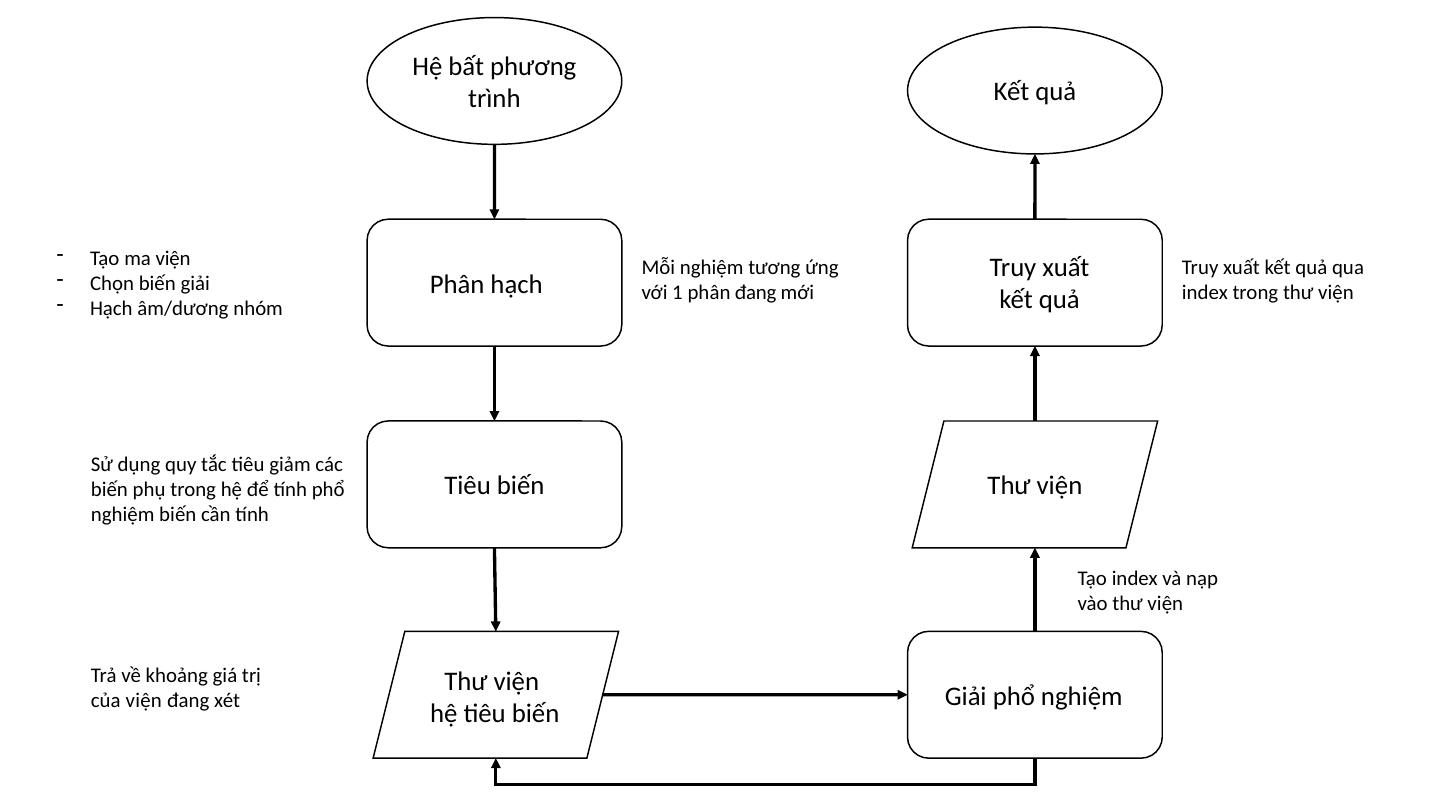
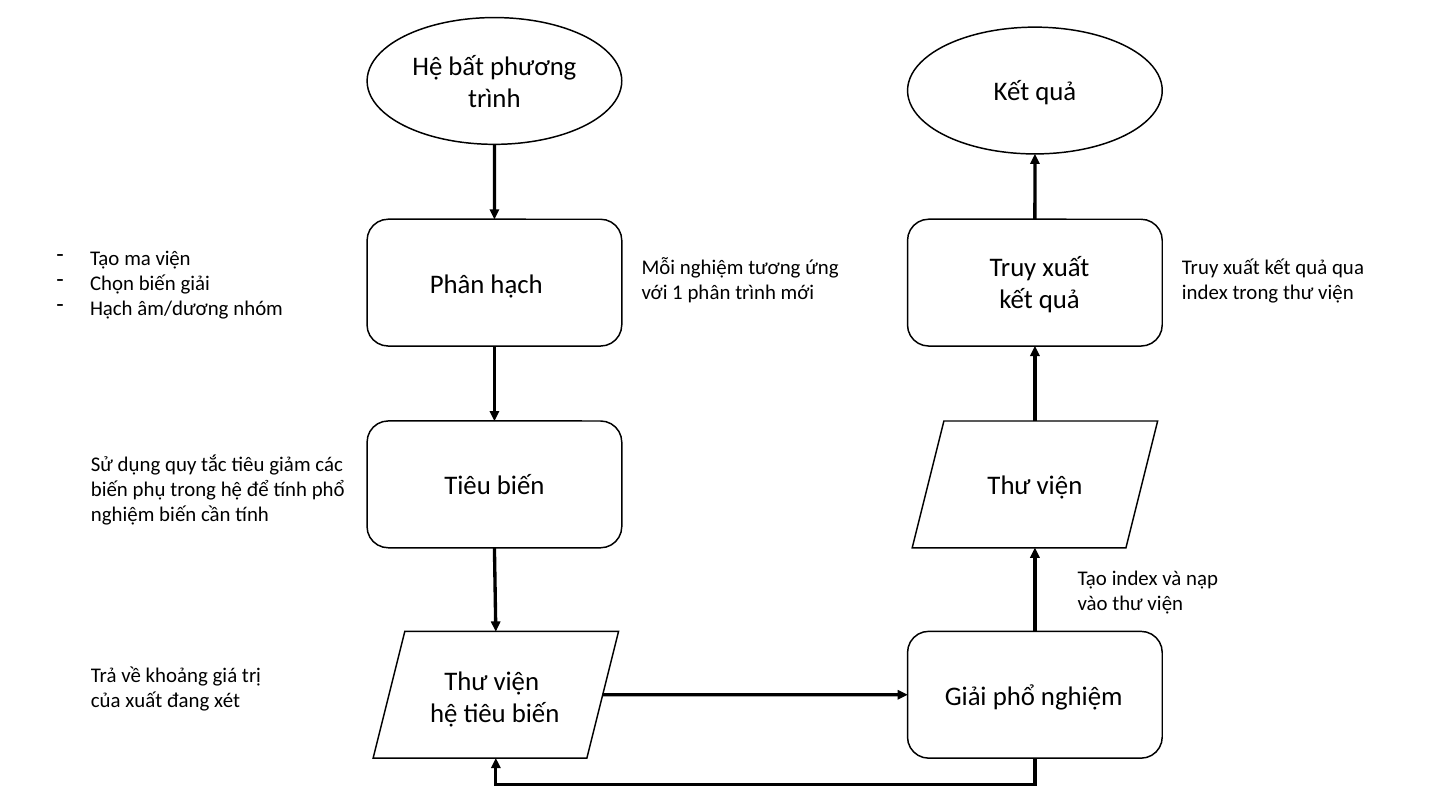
phân đang: đang -> trình (756, 293)
của viện: viện -> xuất (144, 700)
